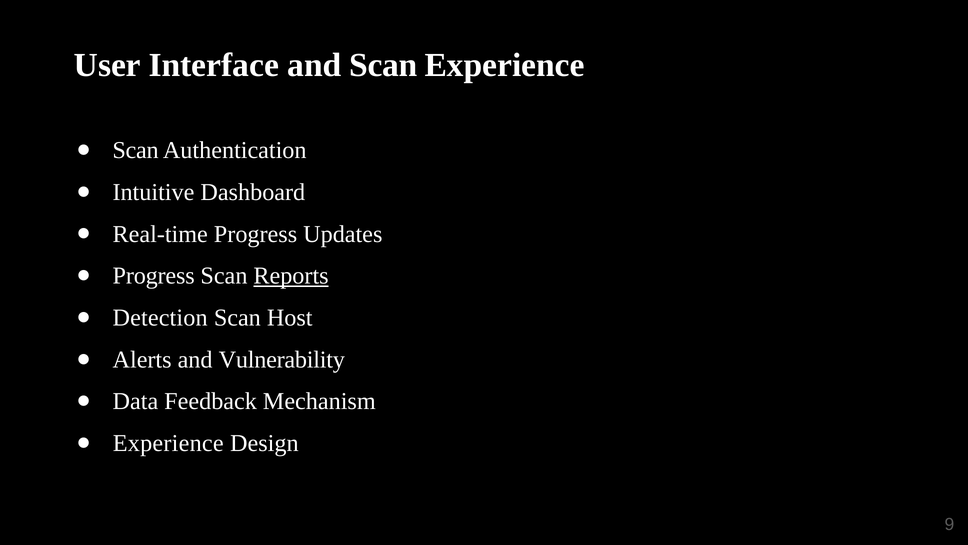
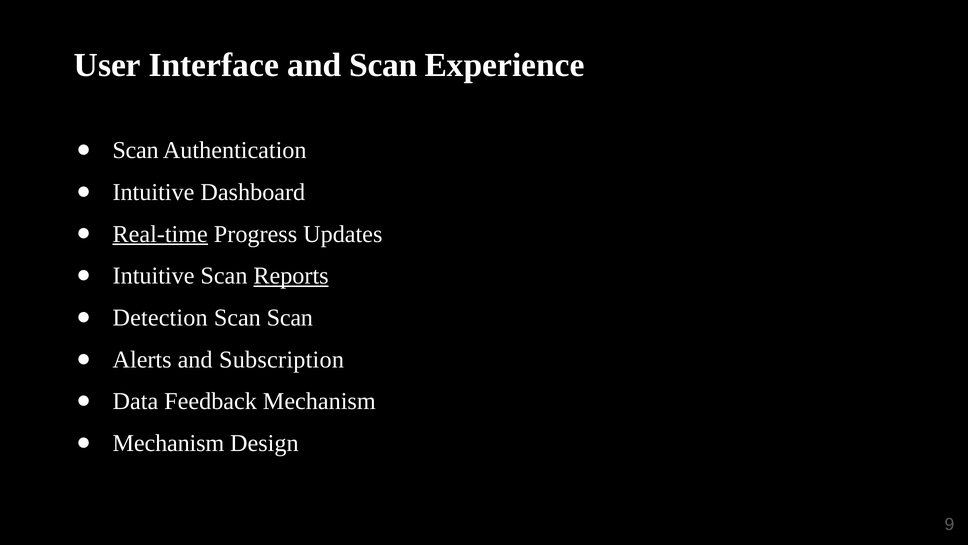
Real-time underline: none -> present (160, 234)
Progress: Progress -> Intuitive (154, 276)
Scan Host: Host -> Scan (290, 317)
Vulnerability: Vulnerability -> Subscription (282, 359)
Experience: Experience -> Mechanism (168, 443)
